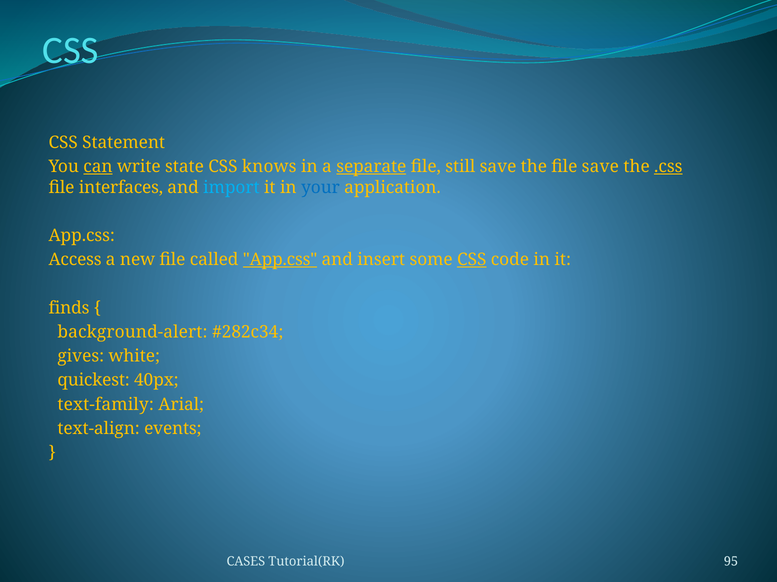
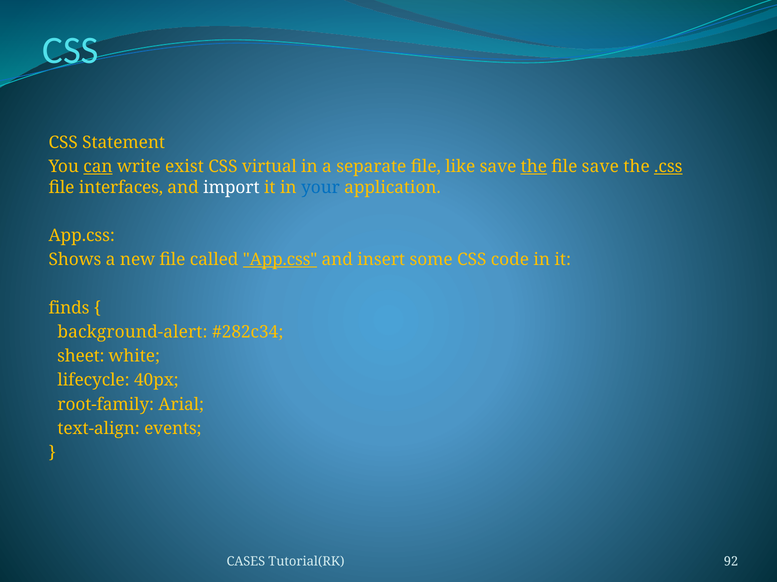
state: state -> exist (184, 167)
knows: knows -> virtual (269, 167)
separate underline: present -> none (371, 167)
still: still -> like (460, 167)
the underline: none -> present (534, 167)
import colour: light blue -> white (231, 188)
Access: Access -> Shows (75, 260)
CSS underline: present -> none (472, 260)
gives: gives -> sheet (81, 357)
quickest: quickest -> lifecycle (94, 381)
text-family: text-family -> root-family (106, 405)
95: 95 -> 92 (731, 562)
